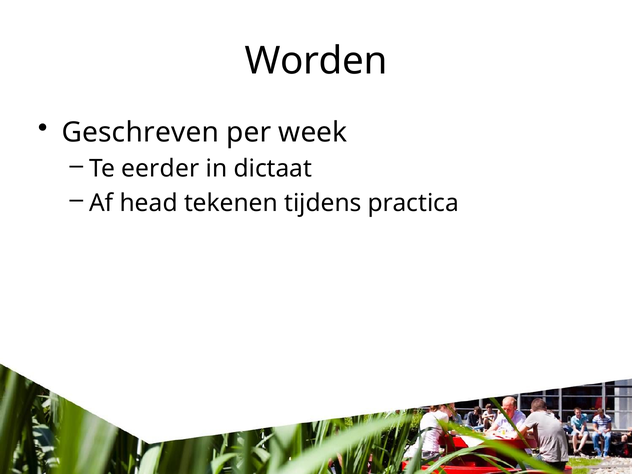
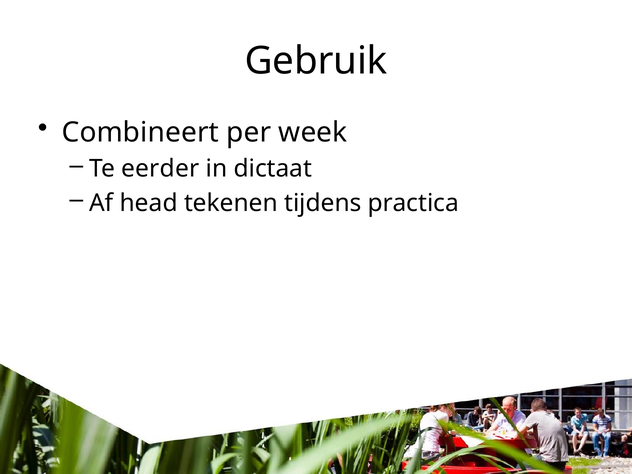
Worden: Worden -> Gebruik (316, 61)
Geschreven: Geschreven -> Combineert (140, 133)
